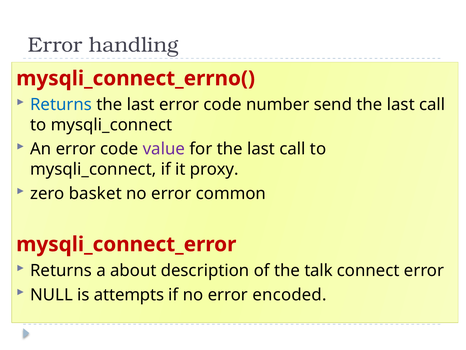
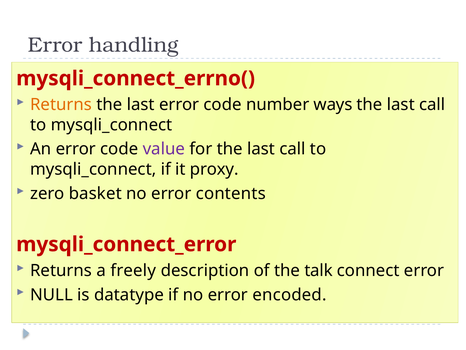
Returns colour: blue -> orange (61, 104)
send: send -> ways (333, 104)
common: common -> contents (231, 193)
about: about -> freely (133, 270)
attempts: attempts -> datatype (129, 294)
